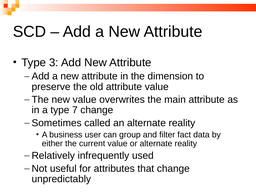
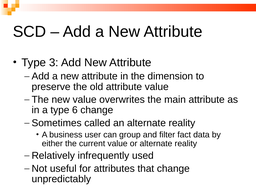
7: 7 -> 6 (75, 110)
